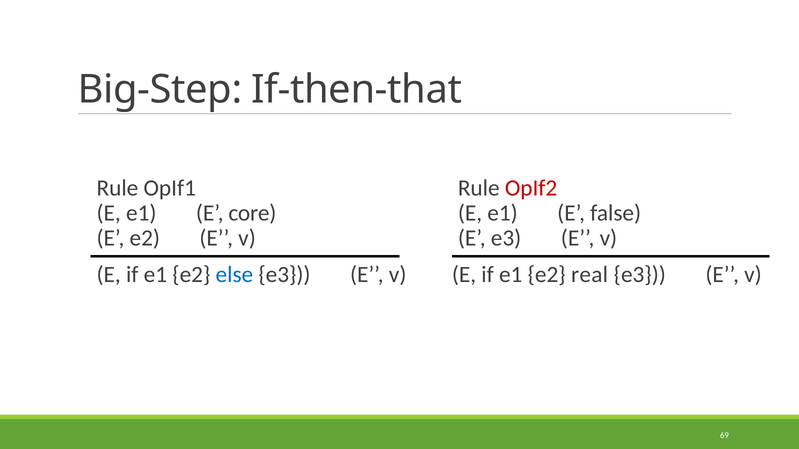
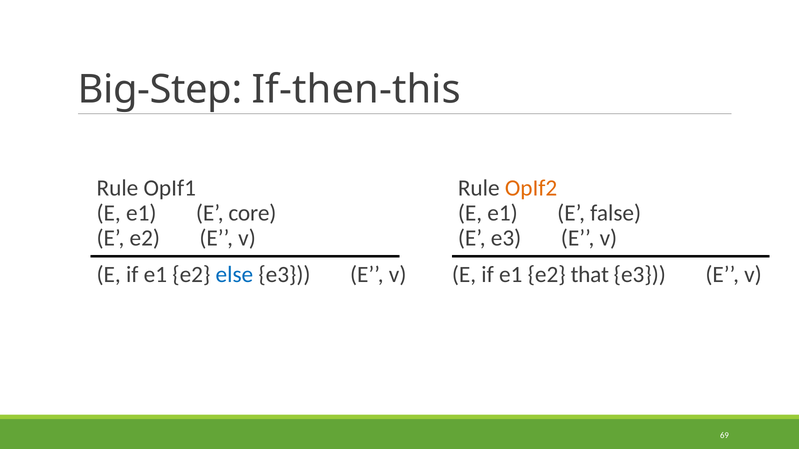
If-then-that: If-then-that -> If-then-this (356, 90)
OpIf2 colour: red -> orange (531, 188)
real: real -> that (590, 275)
